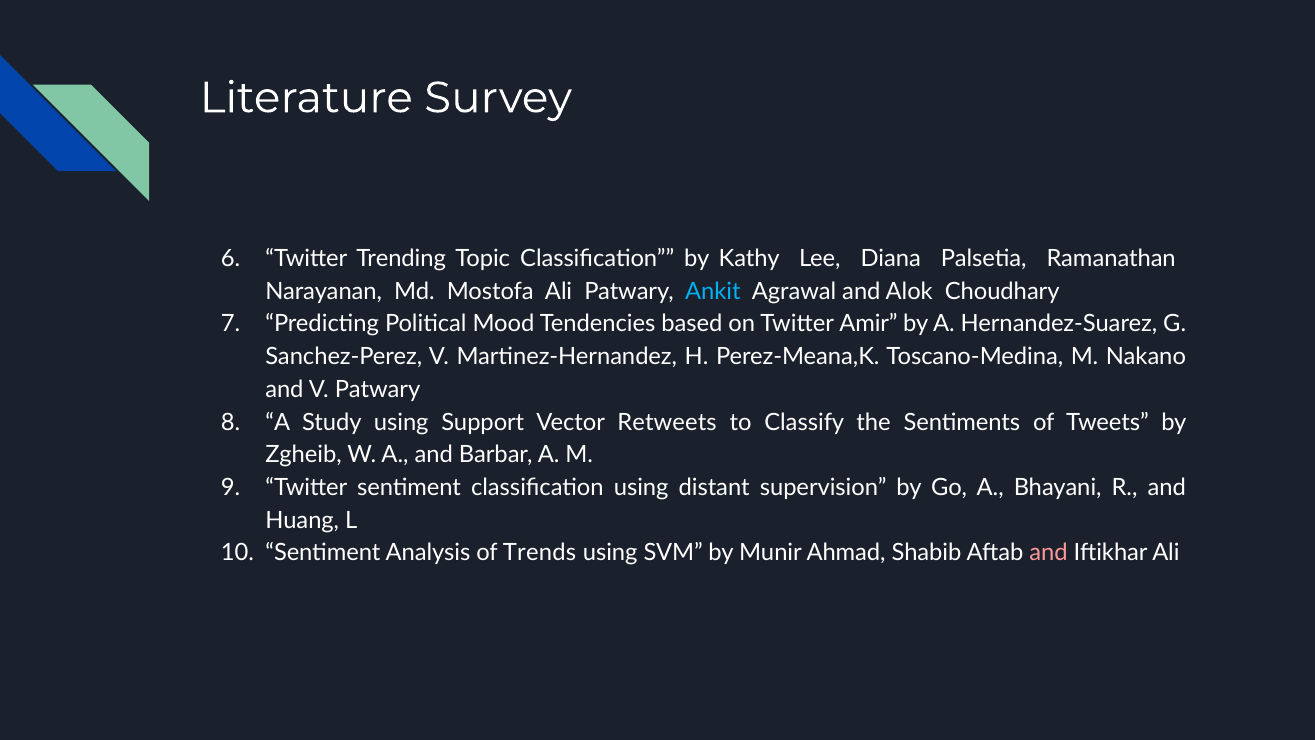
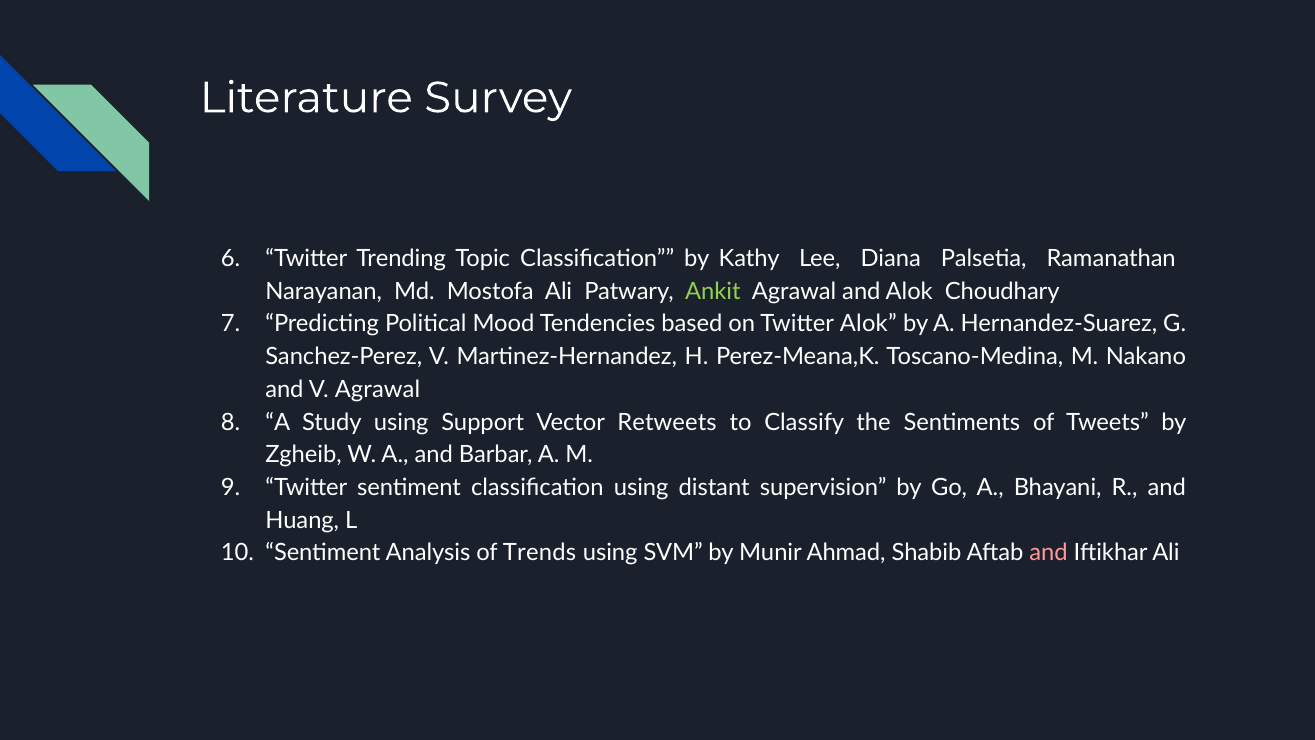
Ankit colour: light blue -> light green (713, 291)
Twitter Amir: Amir -> Alok (868, 324)
V Patwary: Patwary -> Agrawal (377, 389)
